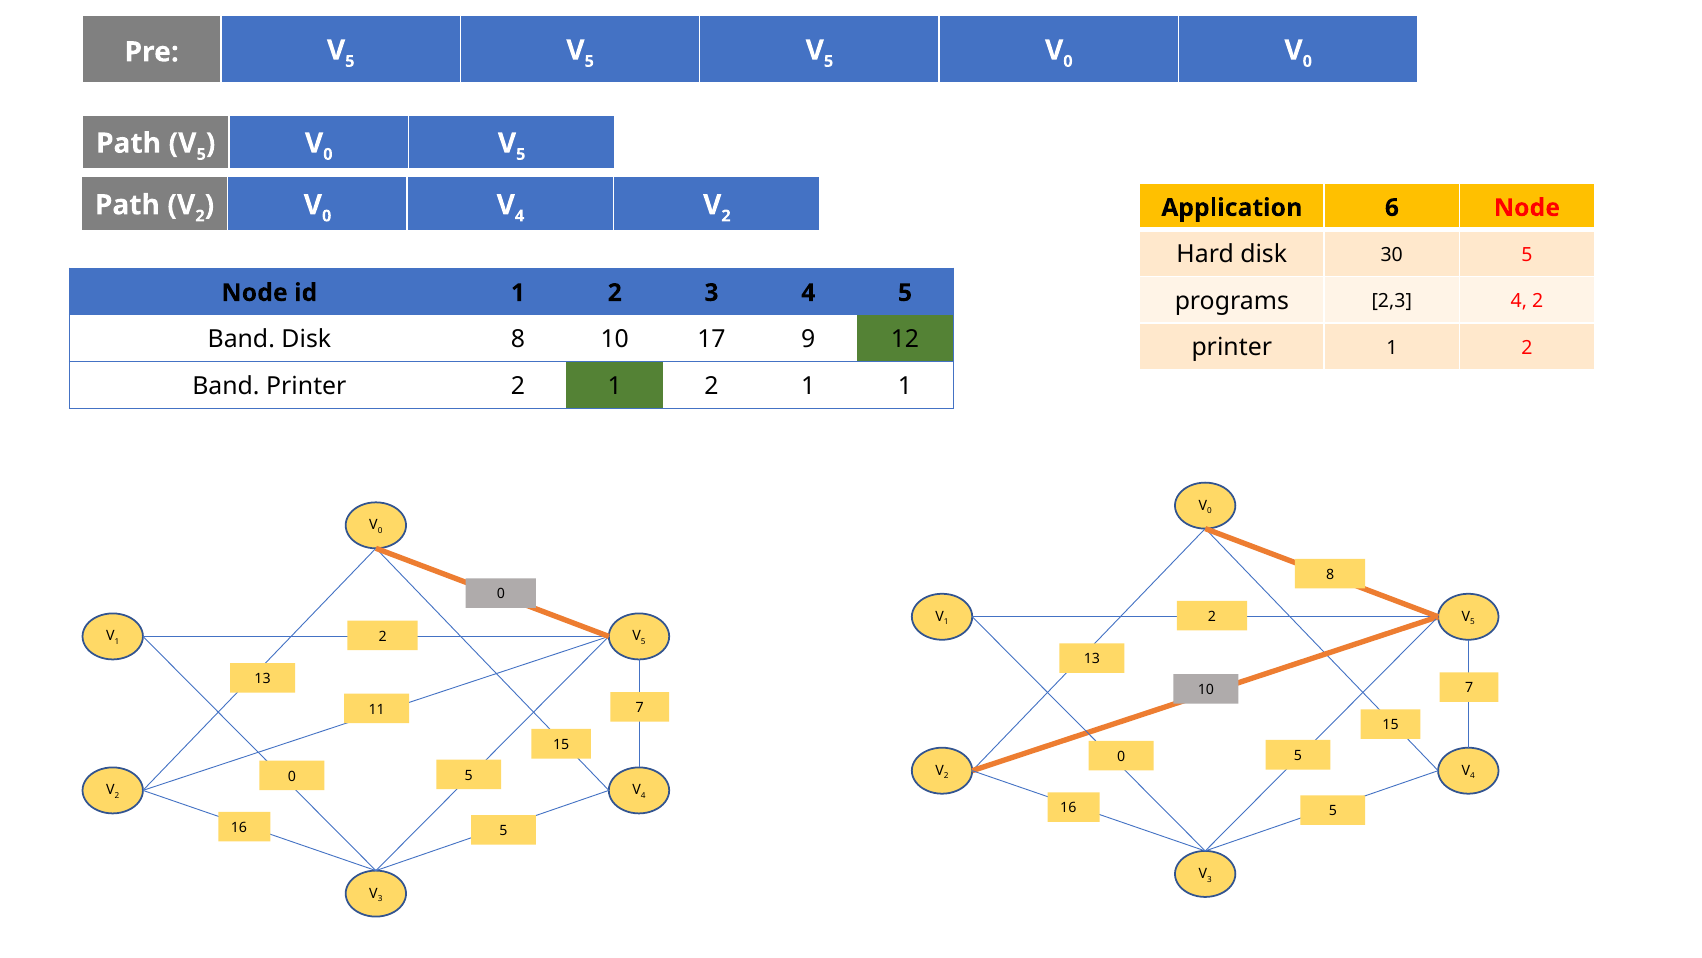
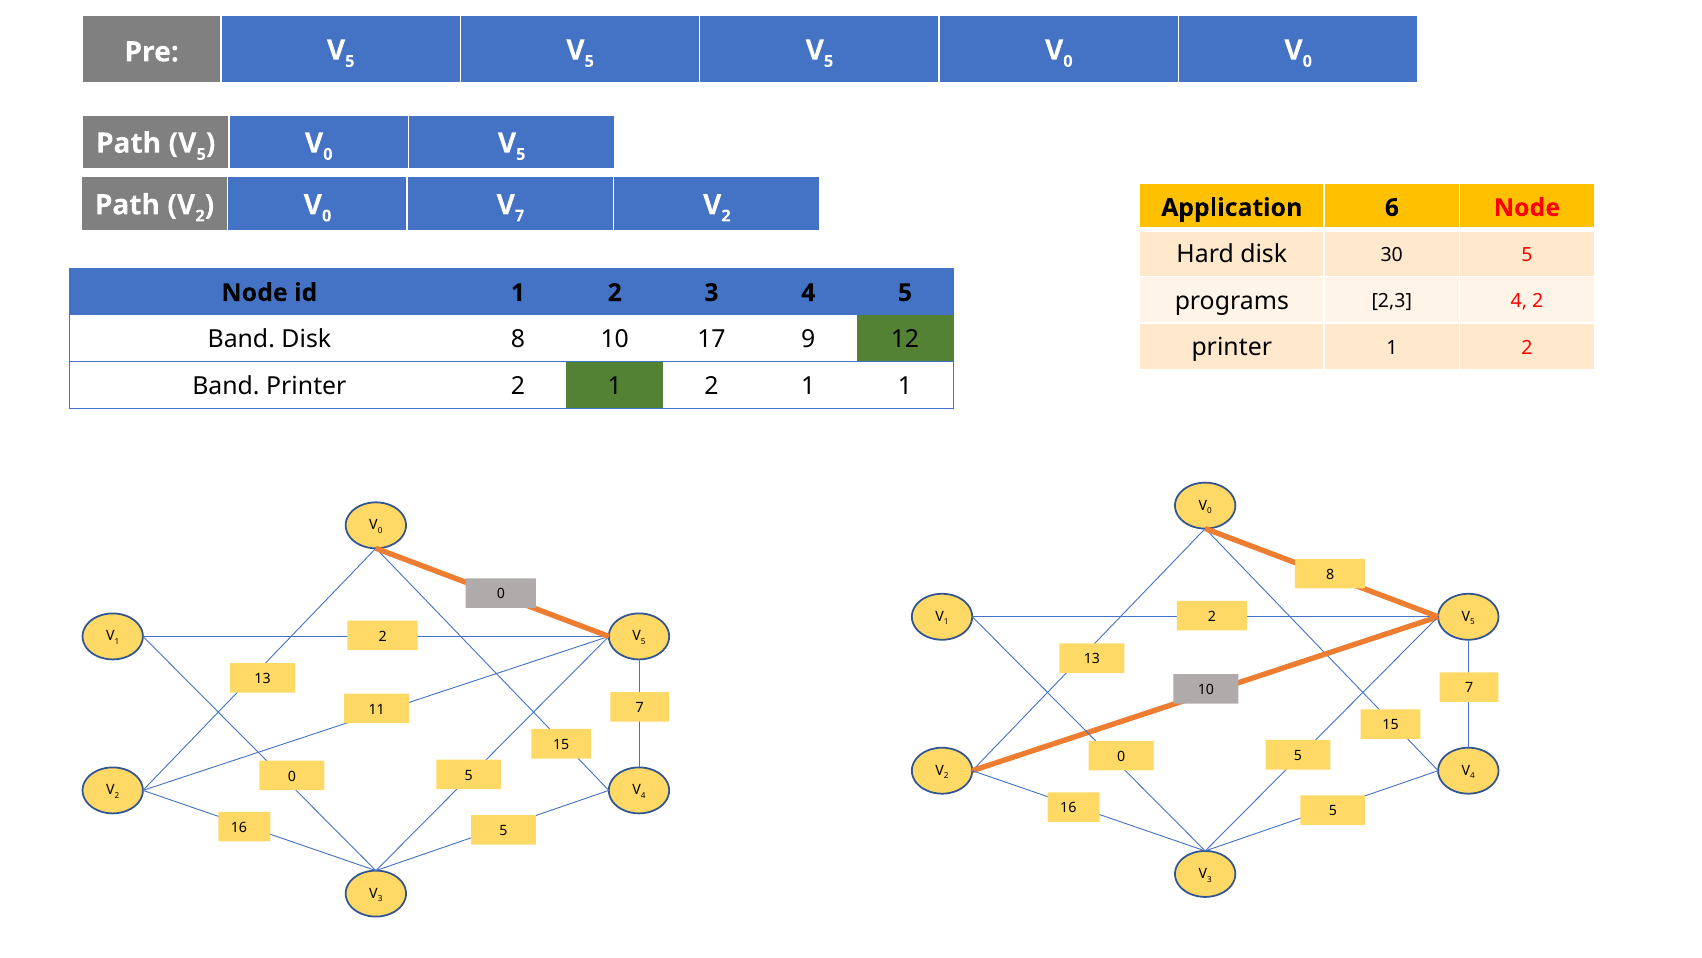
4: 4 -> 7 (520, 216)
